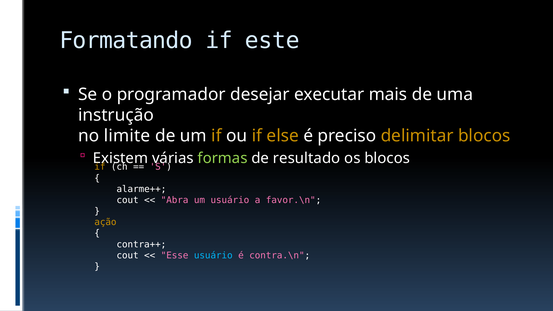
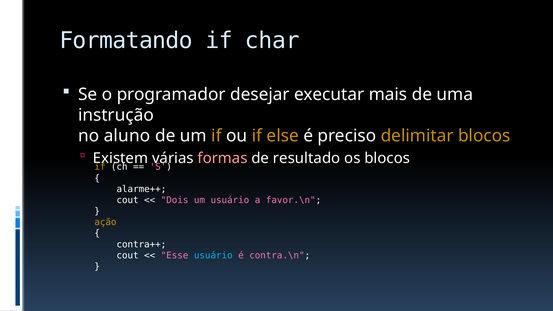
este: este -> char (272, 41)
limite: limite -> aluno (127, 136)
formas colour: light green -> pink (223, 158)
Abra: Abra -> Dois (175, 200)
